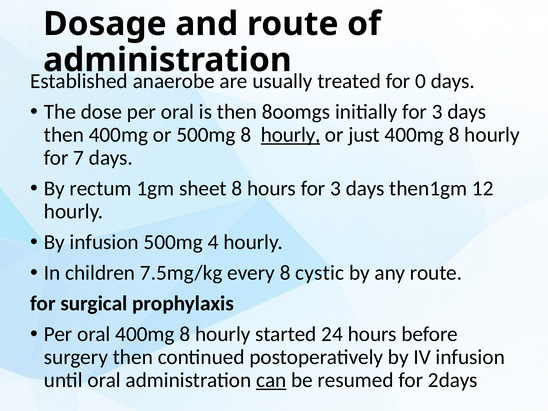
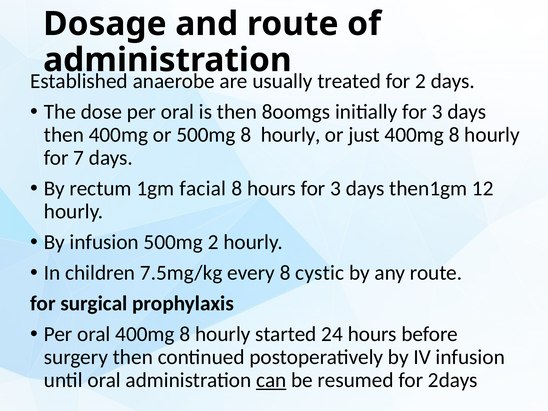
for 0: 0 -> 2 (421, 81)
hourly underline: present -> none (291, 135)
sheet: sheet -> facial (203, 189)
500mg 4: 4 -> 2 (213, 242)
